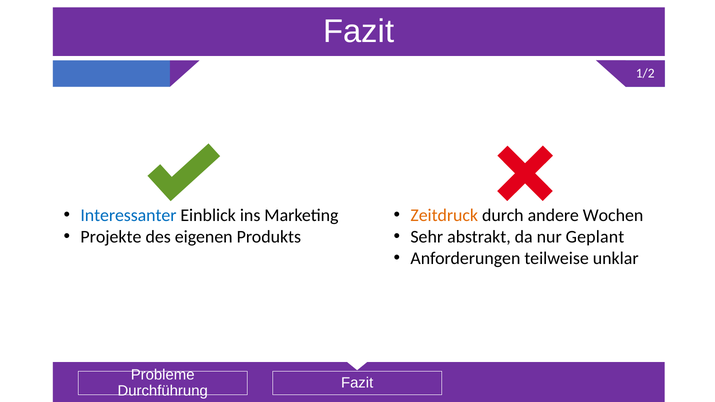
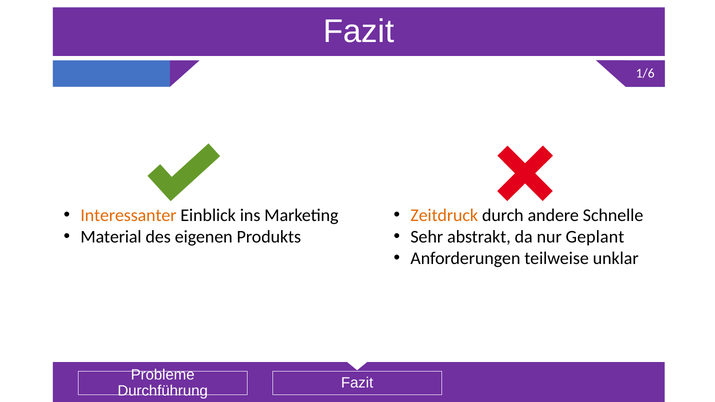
1/2: 1/2 -> 1/6 (645, 74)
Interessanter colour: blue -> orange (128, 216)
Wochen: Wochen -> Schnelle (613, 216)
Projekte: Projekte -> Material (111, 237)
